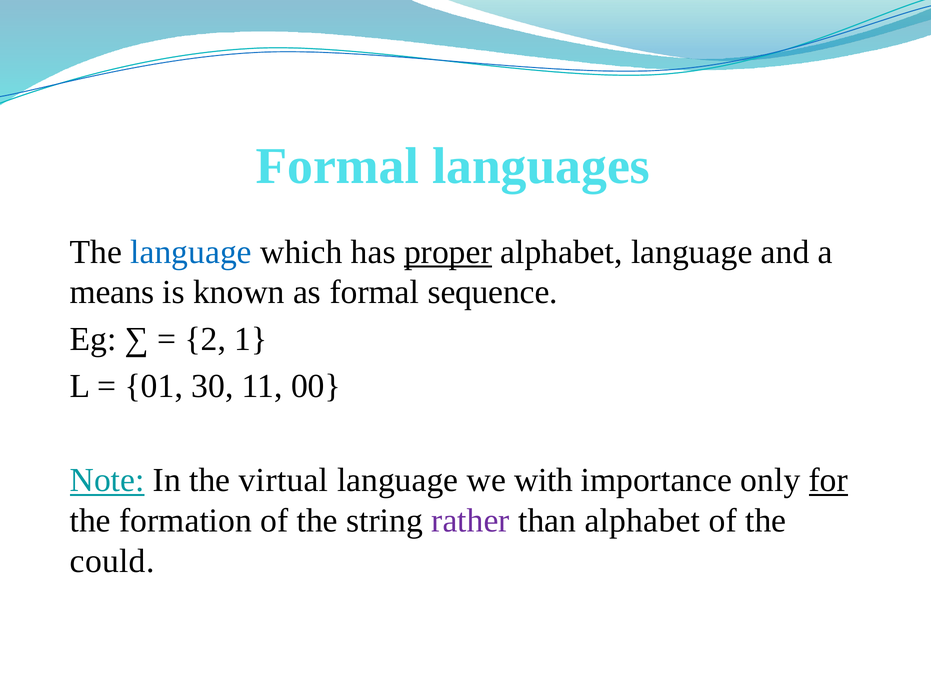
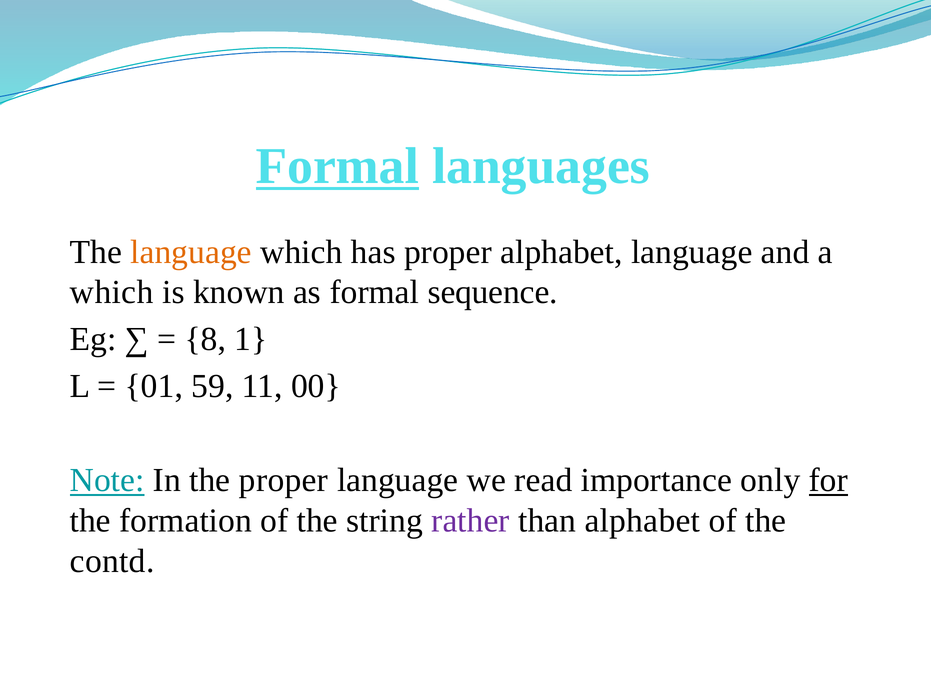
Formal underline: none -> present (337, 166)
language colour: blue -> orange (191, 252)
proper underline: present -> none (448, 252)
means: means -> which (112, 292)
2: 2 -> 8 (205, 339)
30: 30 -> 59 (213, 387)
the virtual: virtual -> proper (284, 481)
with: with -> read (543, 481)
could: could -> contd (112, 561)
